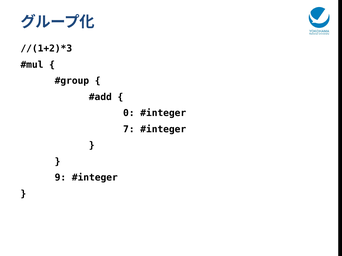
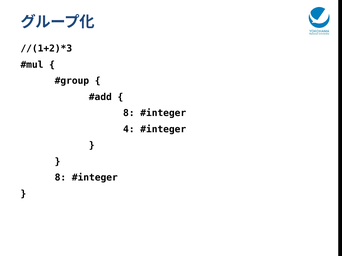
0: 0 -> 8 (129, 113)
7: 7 -> 4 (129, 129)
9: 9 -> 8 (60, 178)
